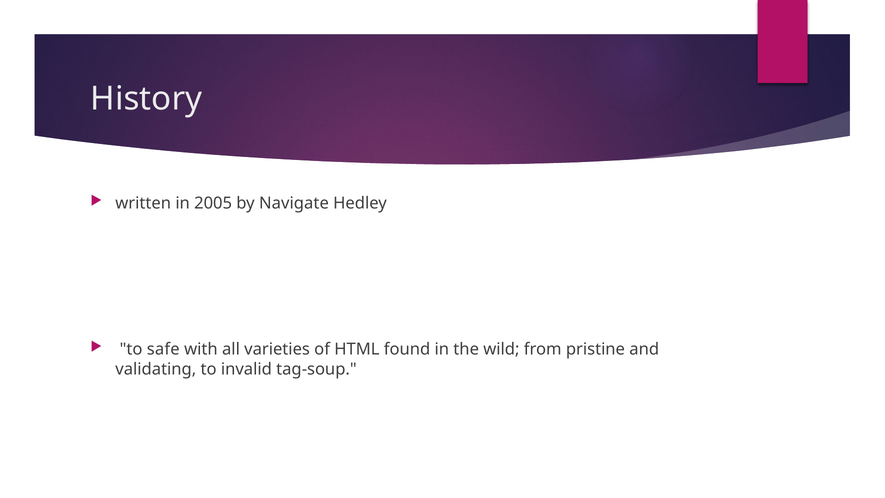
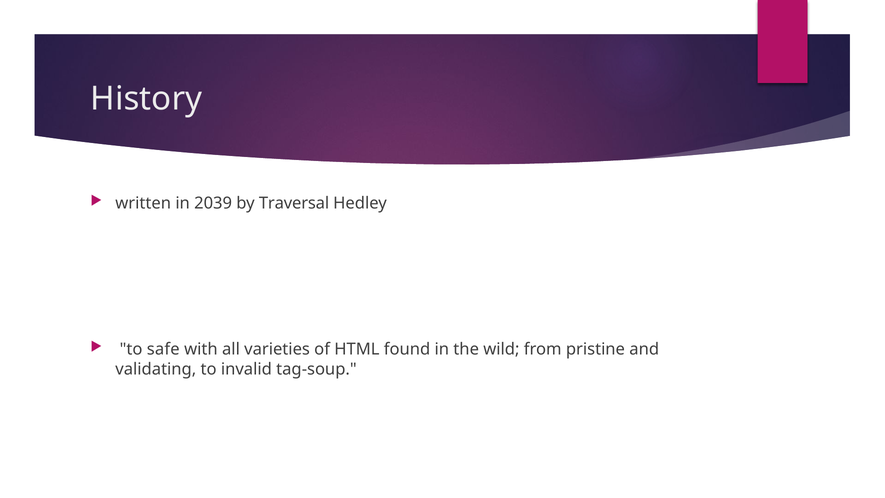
2005: 2005 -> 2039 (213, 203)
Navigate: Navigate -> Traversal (294, 203)
